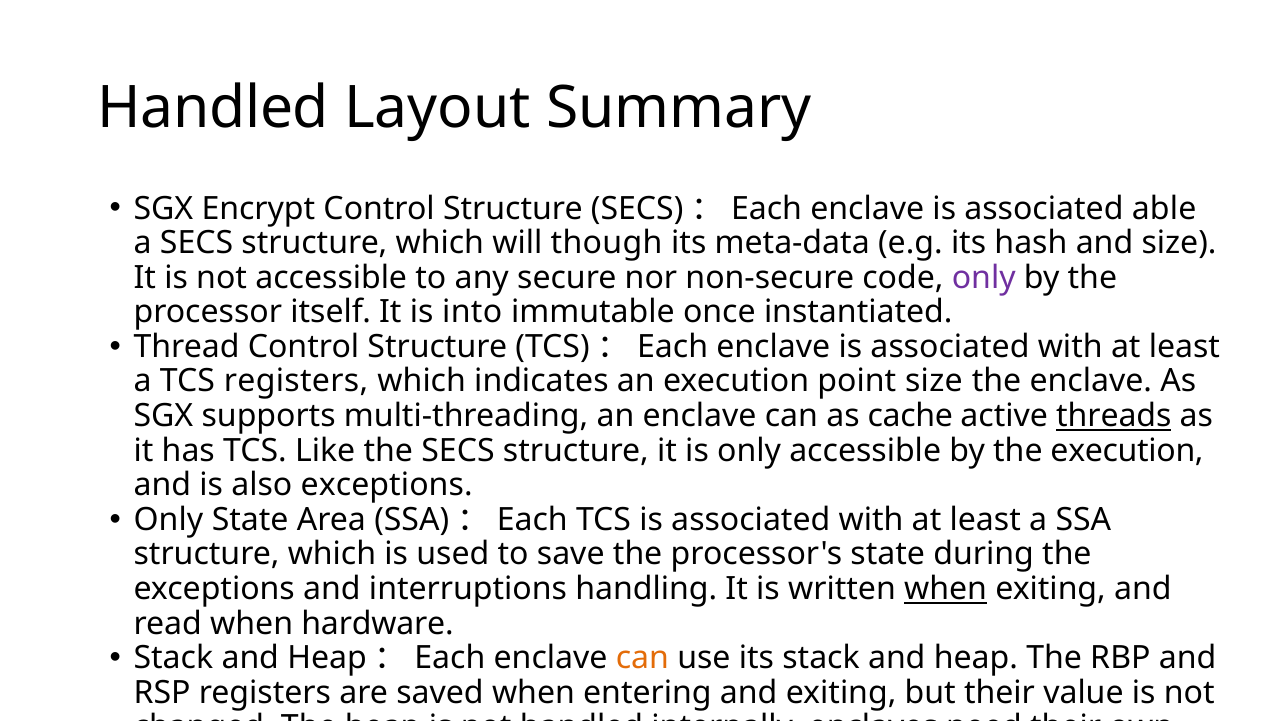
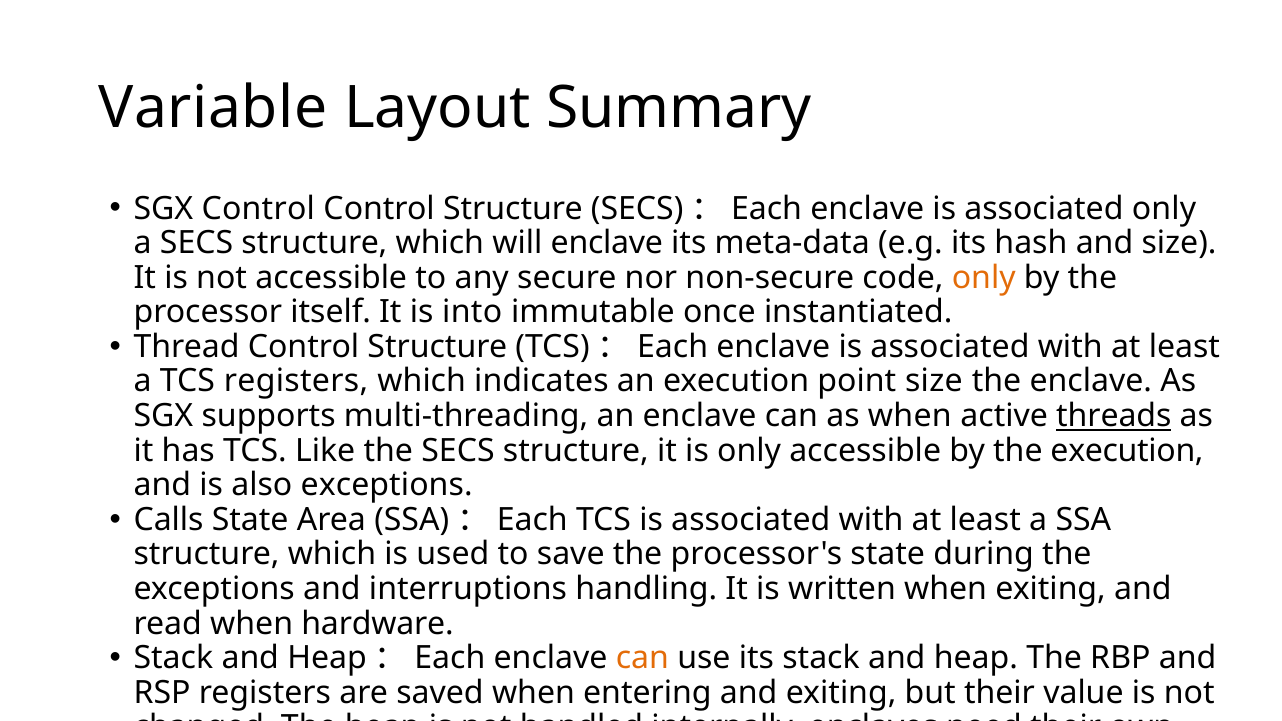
Handled: Handled -> Variable (213, 108)
SGX Encrypt: Encrypt -> Control (258, 208)
associated able: able -> only (1164, 208)
will though: though -> enclave (607, 243)
only colour: purple -> orange (984, 278)
as cache: cache -> when (910, 416)
Only: Only -> Calls (169, 520)
when underline: present -> none (946, 589)
